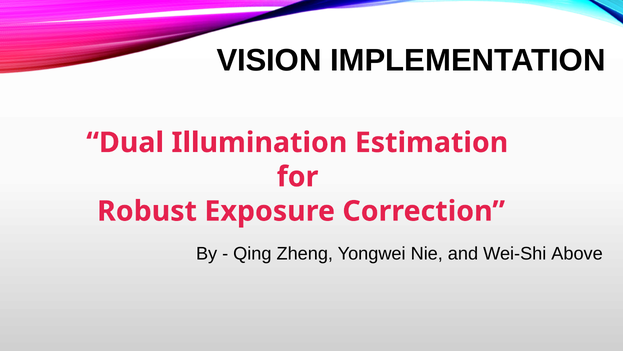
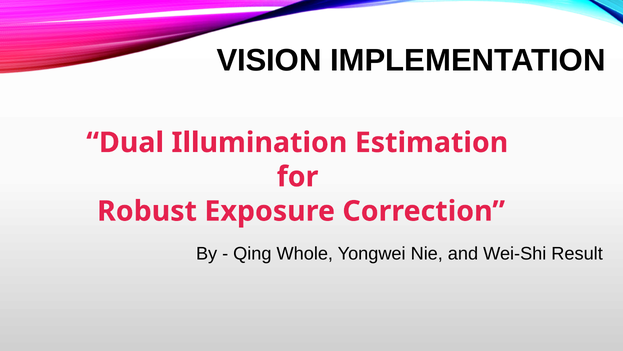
Zheng: Zheng -> Whole (305, 253)
Above: Above -> Result (577, 253)
